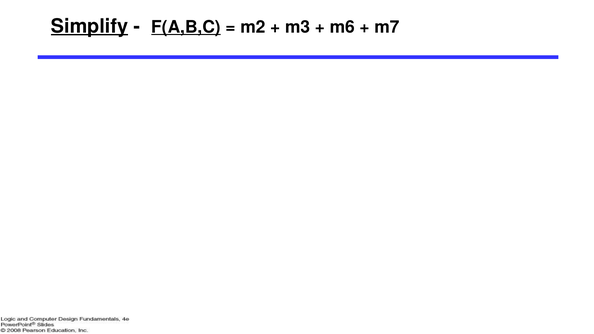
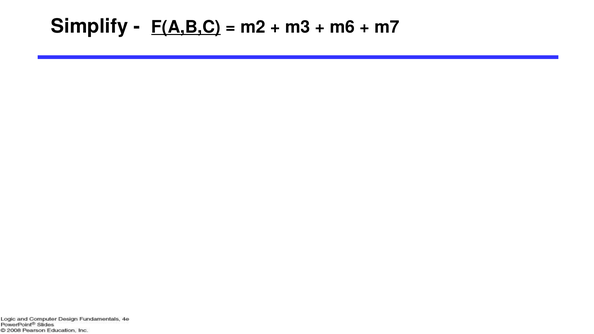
Simplify underline: present -> none (90, 26)
